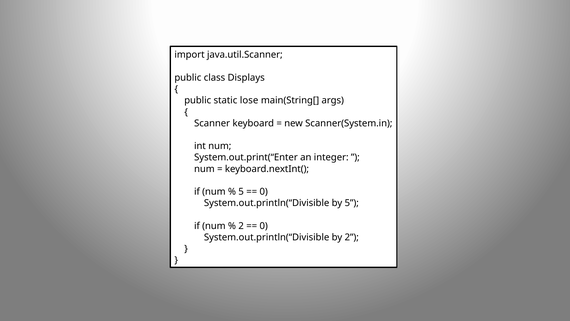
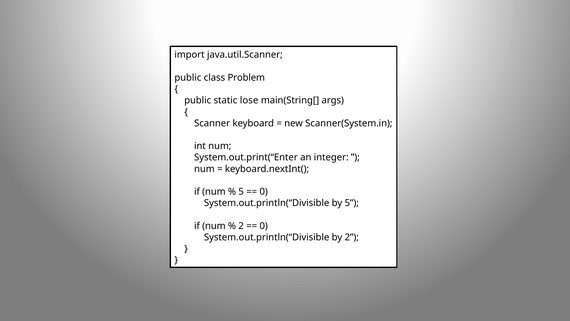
Displays: Displays -> Problem (246, 78)
